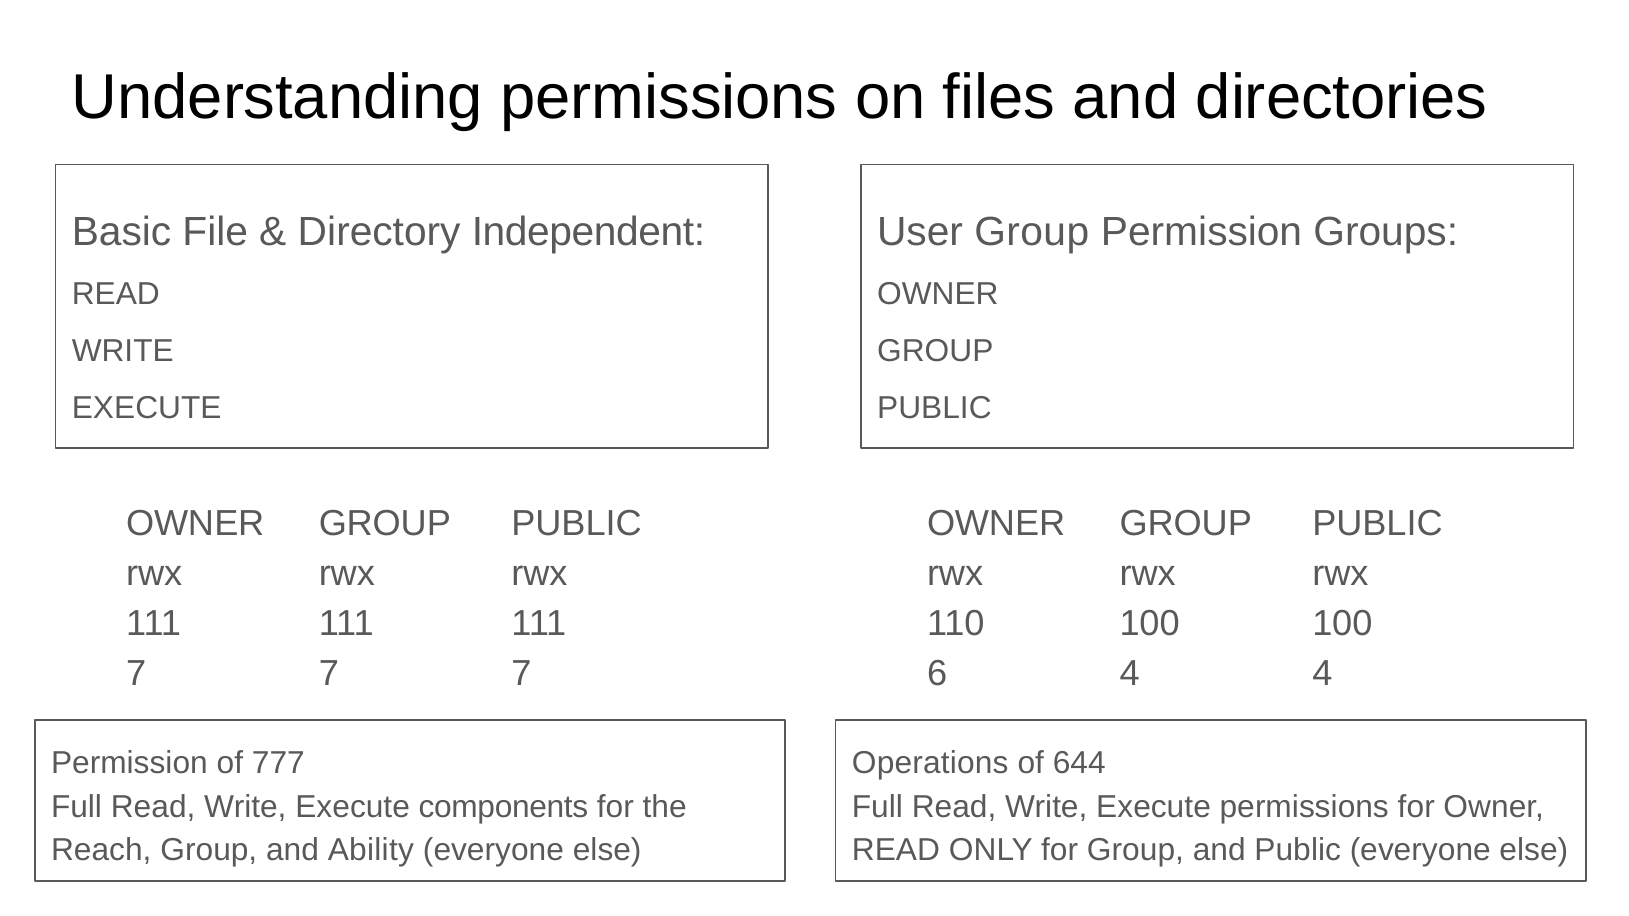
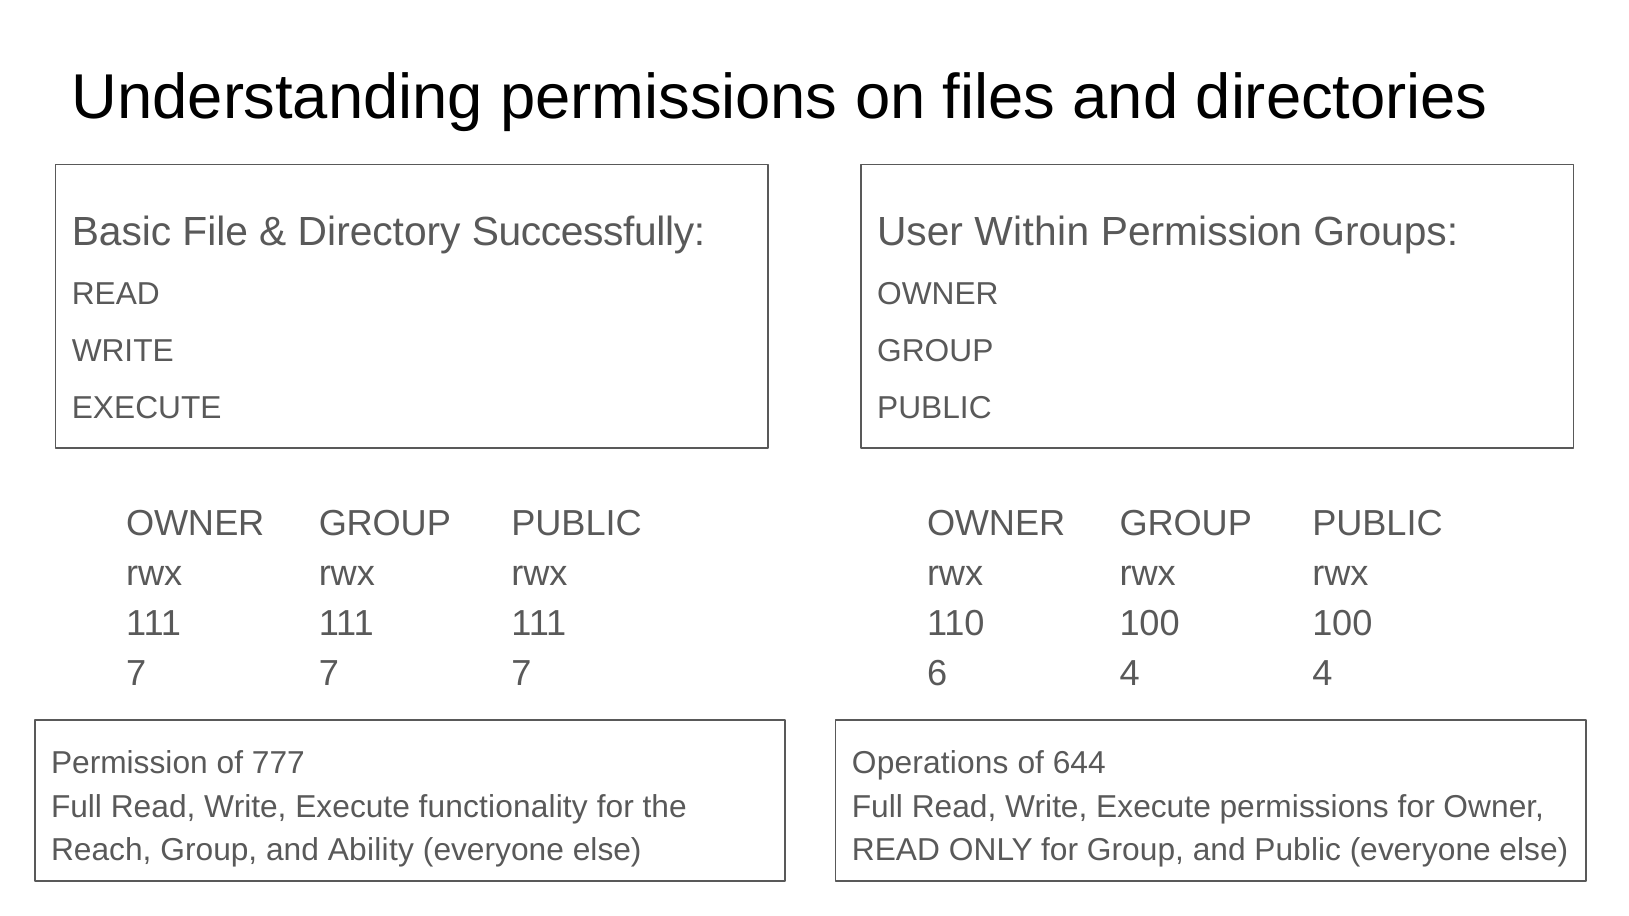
Independent: Independent -> Successfully (588, 233)
User Group: Group -> Within (1032, 233)
components: components -> functionality (503, 807)
